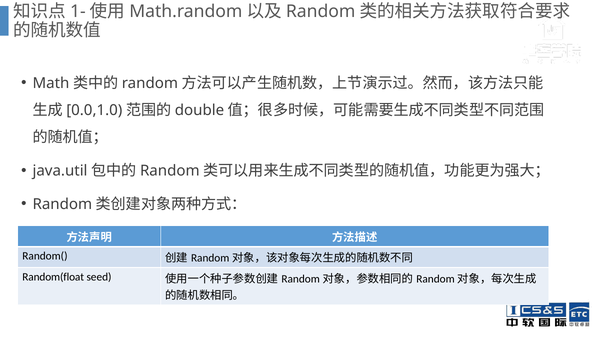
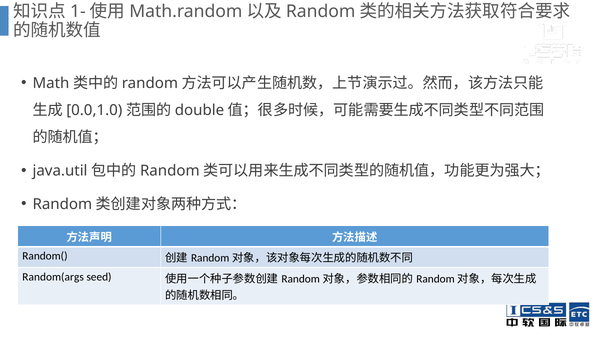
Random(float: Random(float -> Random(args (53, 277)
